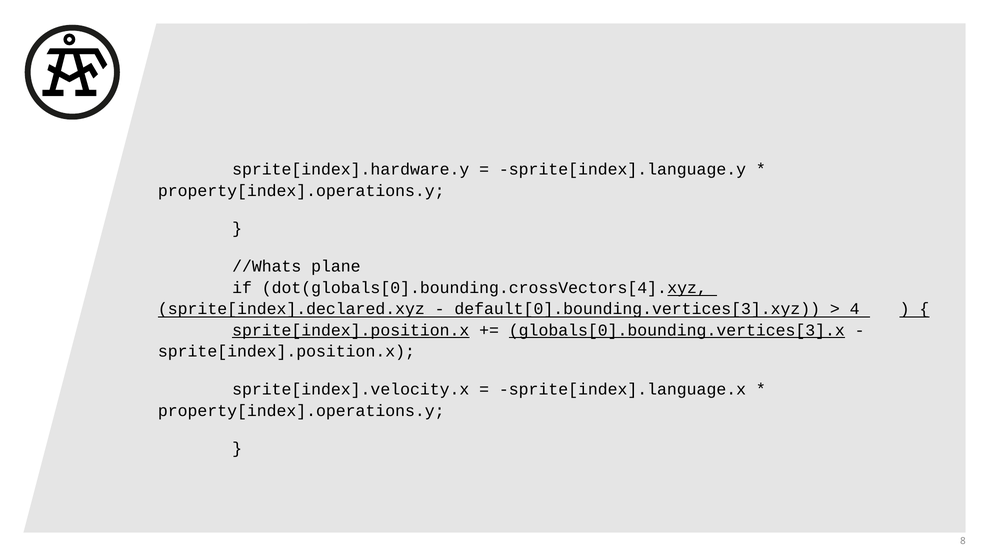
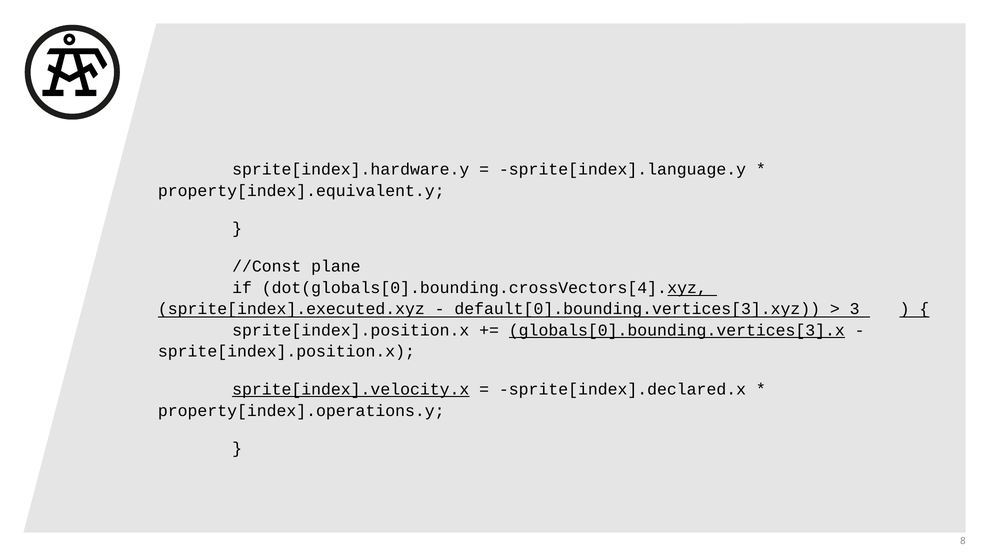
property[index].operations.y: property[index].operations.y -> property[index].equivalent.y (301, 191)
//Whats: //Whats -> //Const (267, 266)
sprite[index].declared.xyz: sprite[index].declared.xyz -> sprite[index].executed.xyz (291, 309)
4: 4 -> 3 (855, 309)
sprite[index].position.x underline: present -> none (351, 330)
sprite[index].velocity.x underline: none -> present (351, 390)
sprite[index].language.x: sprite[index].language.x -> sprite[index].declared.x (623, 390)
